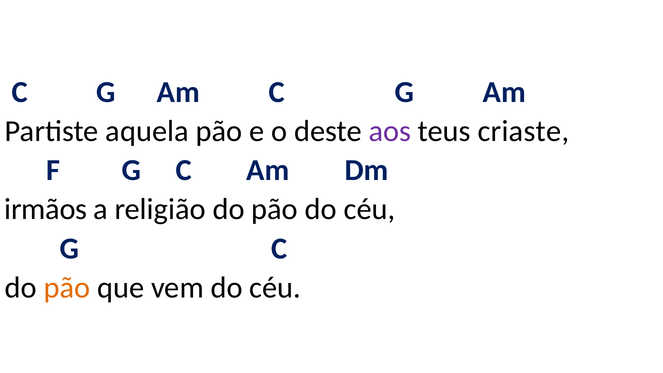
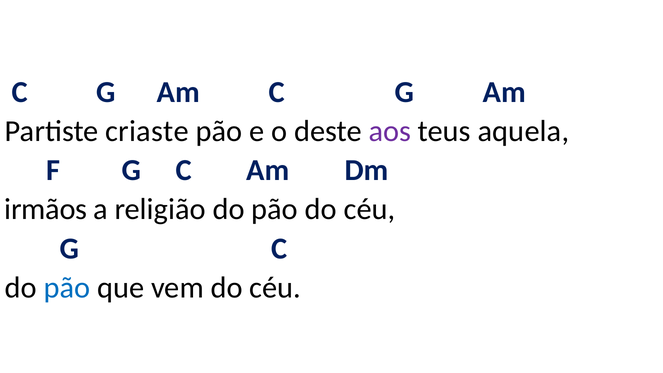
aquela: aquela -> criaste (147, 131)
criaste: criaste -> aquela (523, 131)
pão colour: orange -> blue (67, 287)
